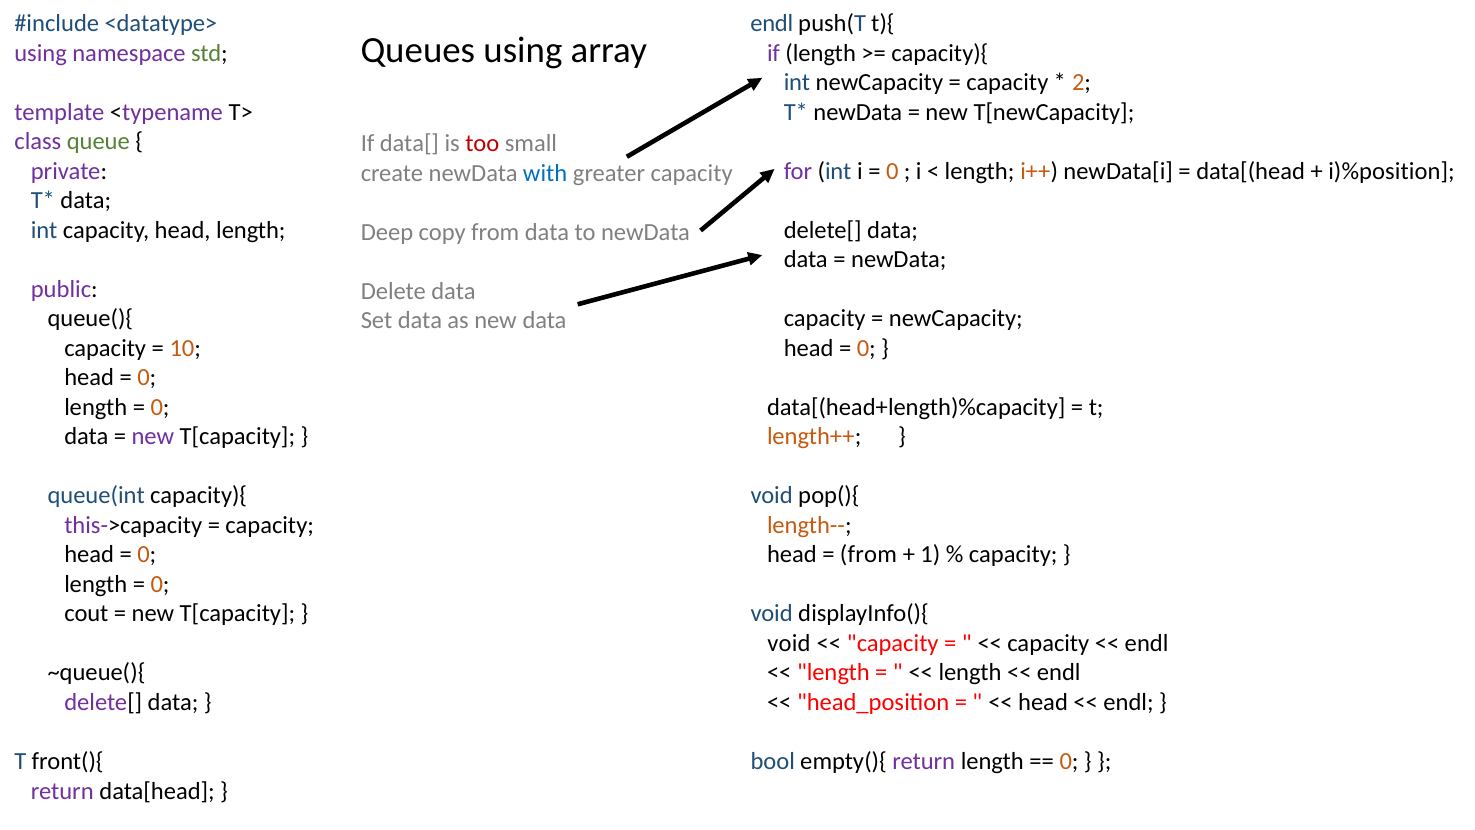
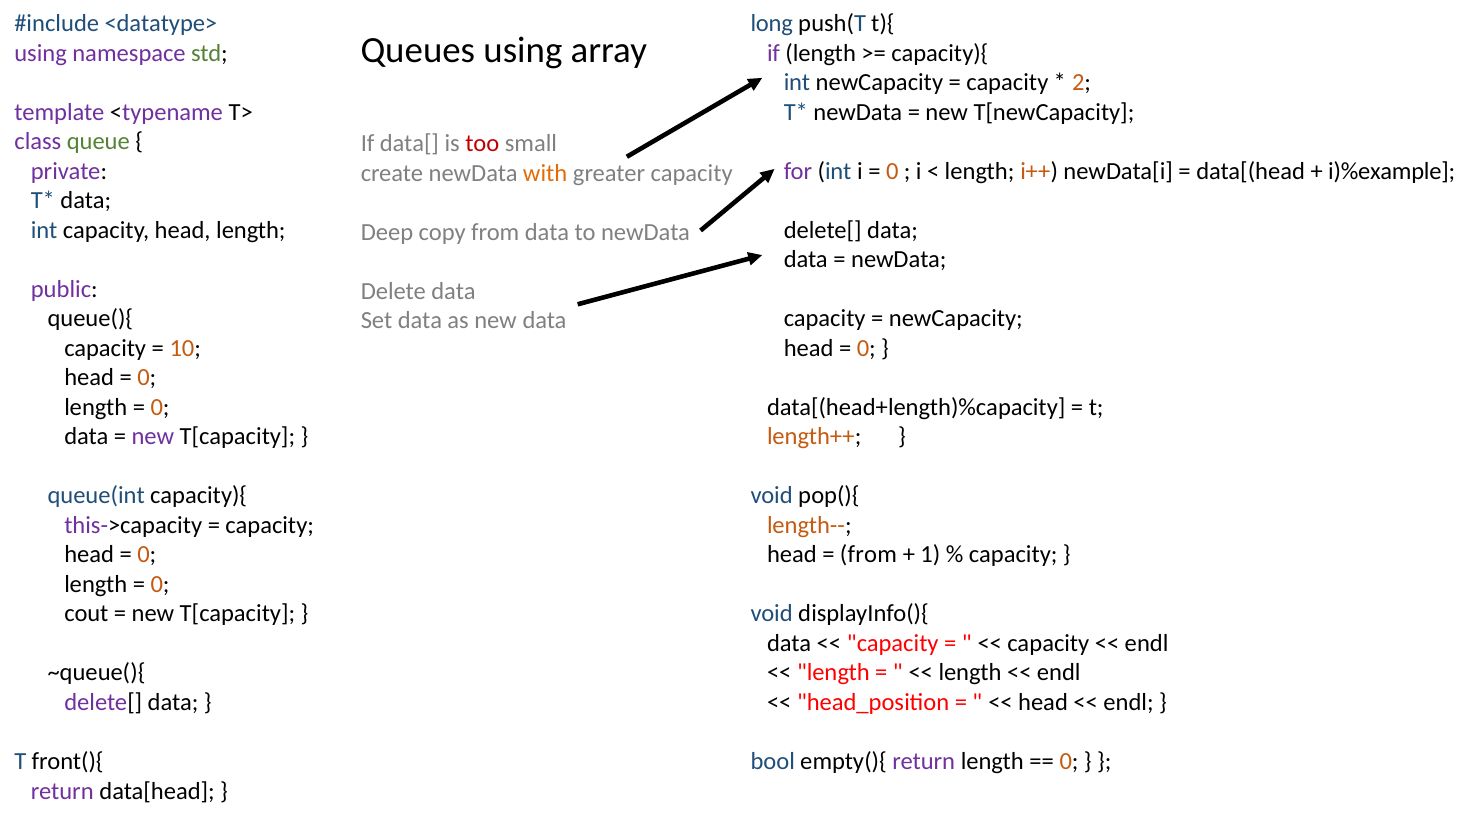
endl: endl -> long (772, 24)
i)%position: i)%position -> i)%example (1392, 171)
with colour: blue -> orange (545, 173)
void: void -> data (789, 643)
